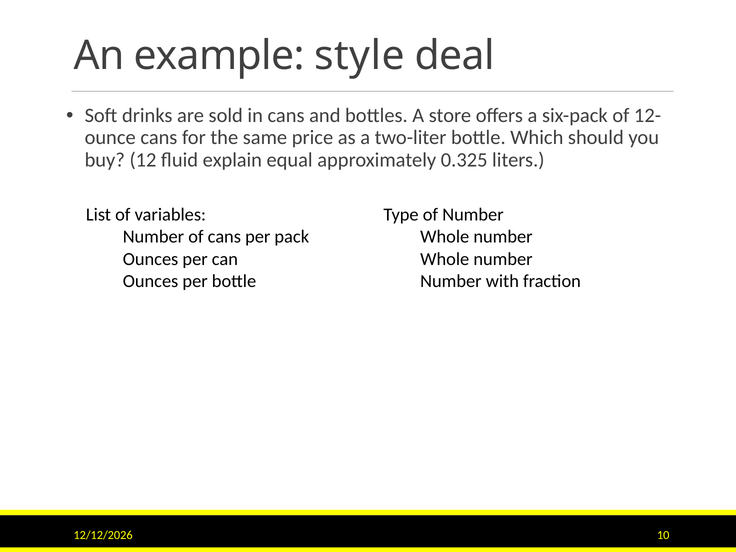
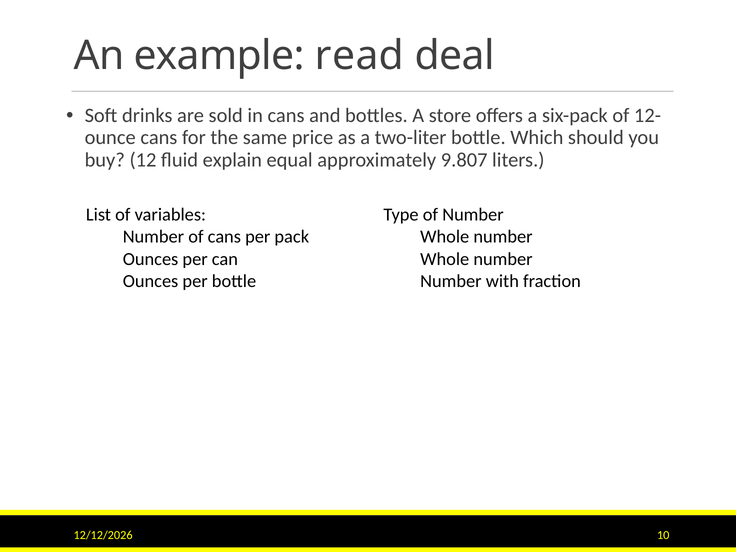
style: style -> read (360, 56)
0.325: 0.325 -> 9.807 (464, 160)
